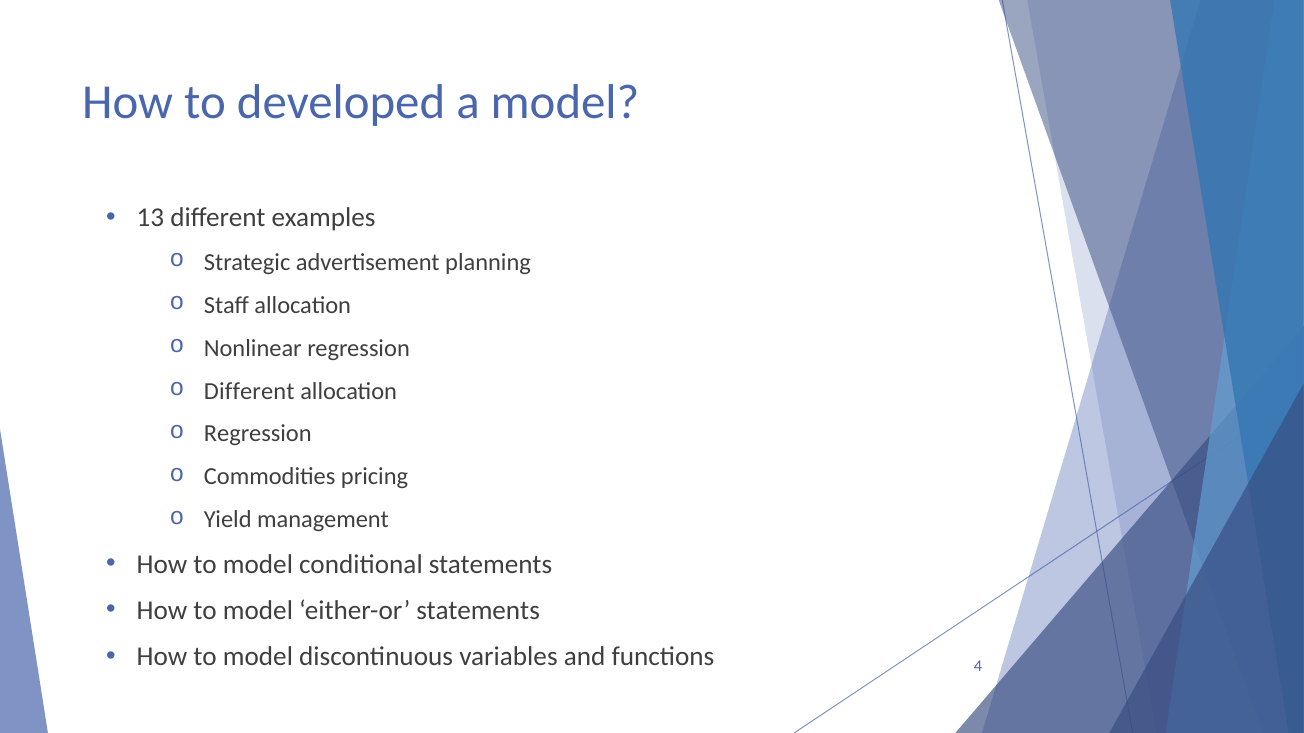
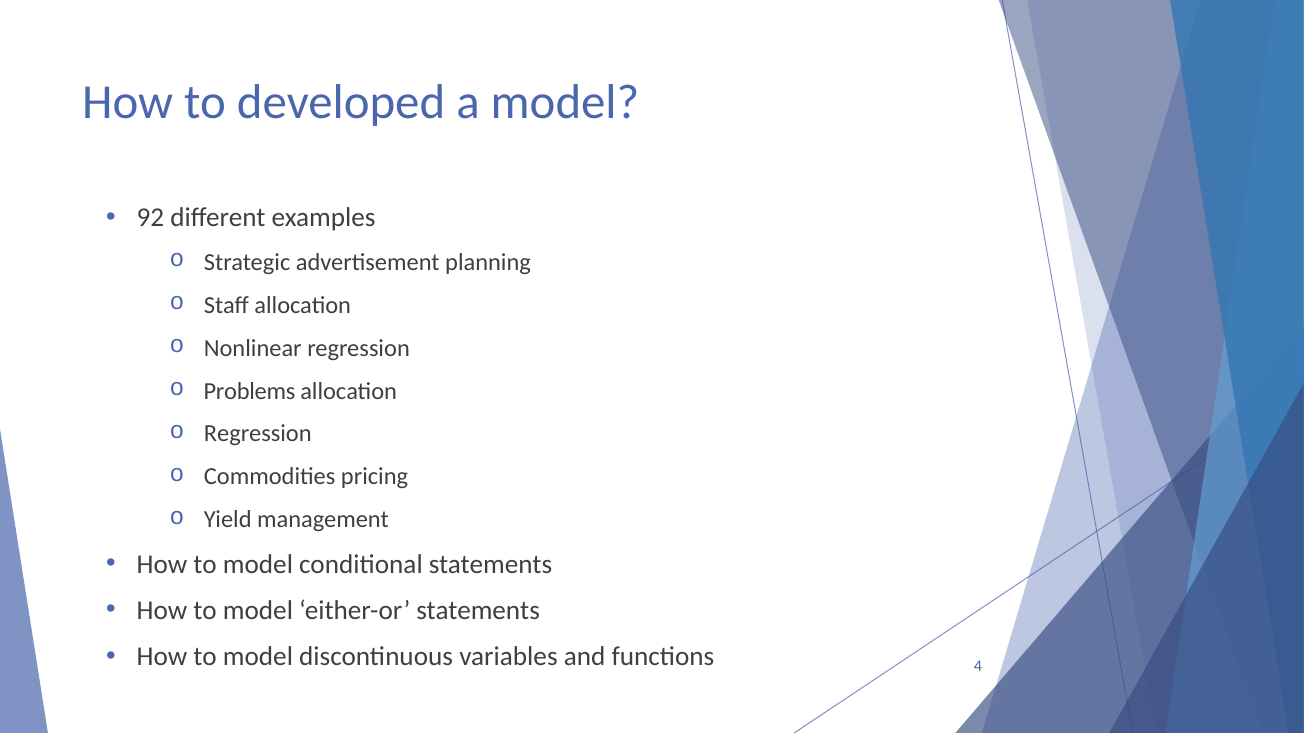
13: 13 -> 92 (150, 218)
Different: Different -> Problems (249, 391)
